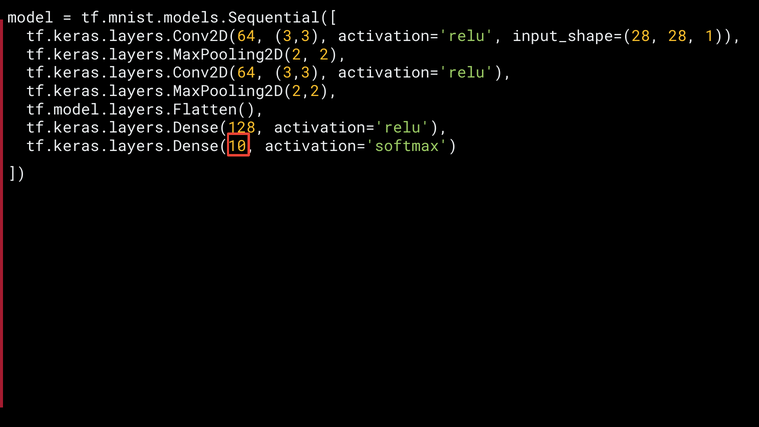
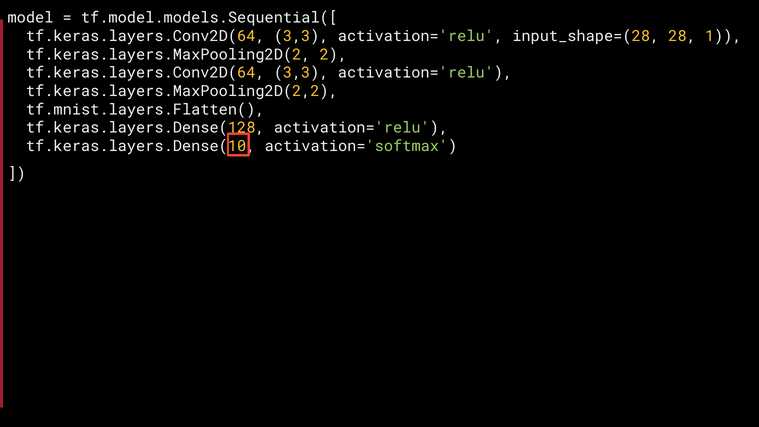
tf.mnist.models.Sequential([: tf.mnist.models.Sequential([ -> tf.model.models.Sequential([ (210, 18)
tf.model.layers.Flatten(: tf.model.layers.Flatten( -> tf.mnist.layers.Flatten( (145, 110)
